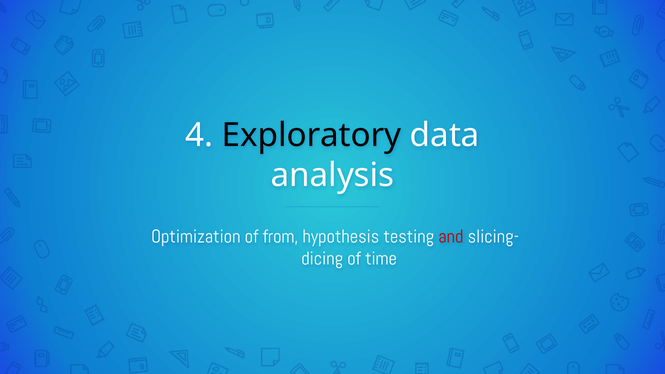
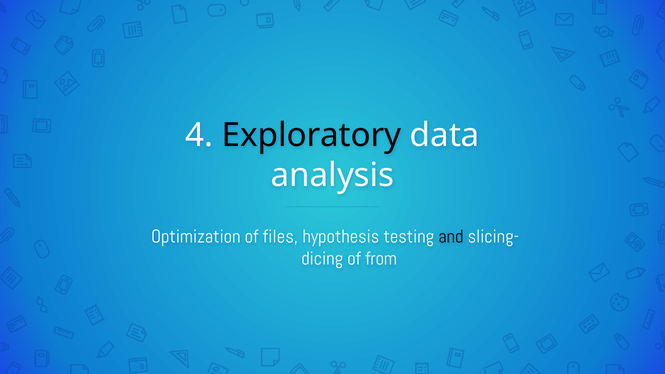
from: from -> files (280, 237)
and colour: red -> black (451, 237)
time: time -> from (381, 259)
